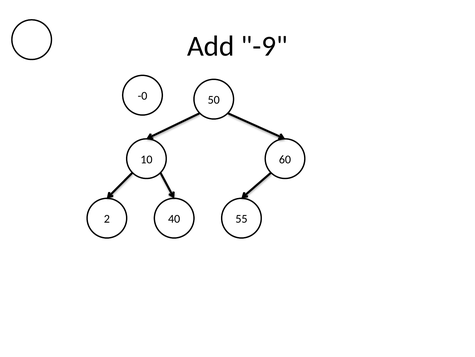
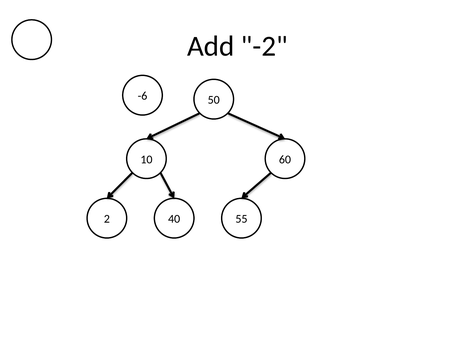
-9: -9 -> -2 (264, 46)
-0: -0 -> -6 (143, 96)
